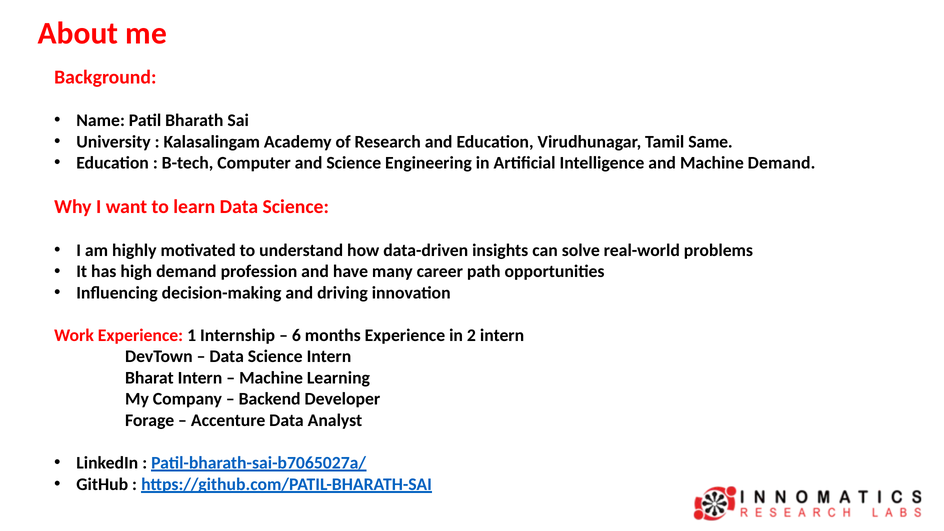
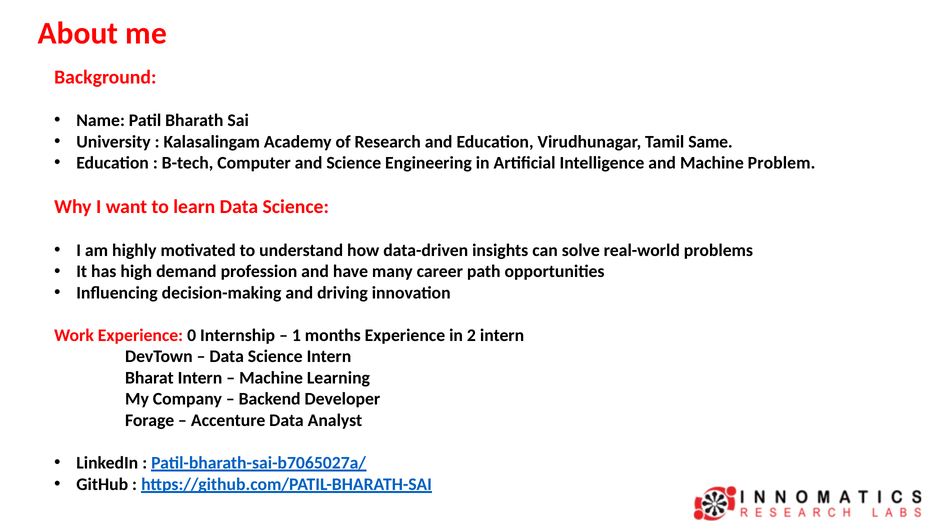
Machine Demand: Demand -> Problem (782, 163)
1: 1 -> 0 (192, 335)
6: 6 -> 1 (296, 335)
